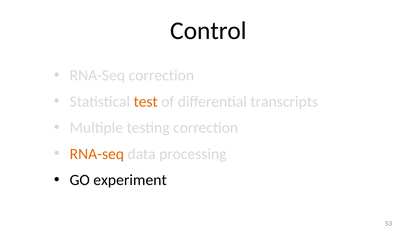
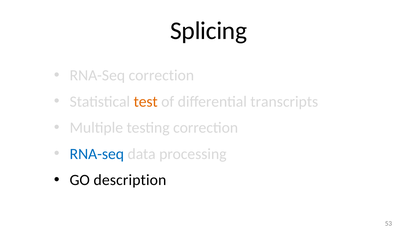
Control: Control -> Splicing (209, 31)
RNA-seq colour: orange -> blue (97, 154)
experiment: experiment -> description (130, 181)
